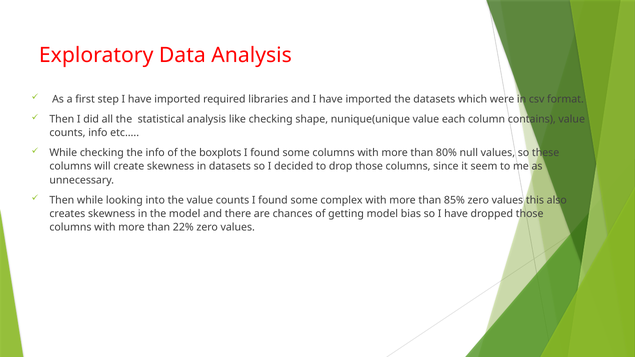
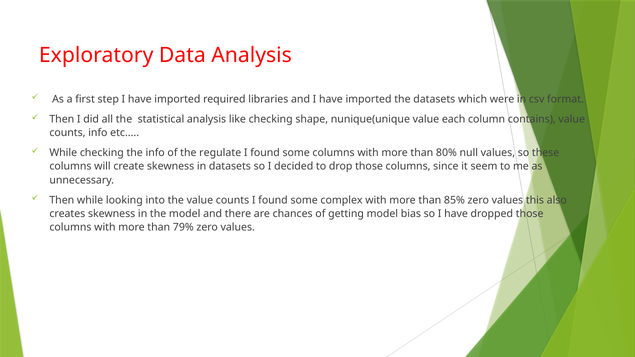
boxplots: boxplots -> regulate (220, 153)
22%: 22% -> 79% (183, 227)
